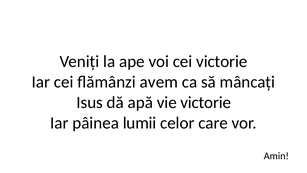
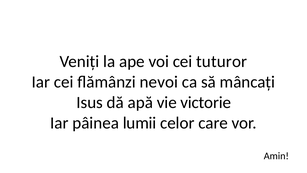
cei victorie: victorie -> tuturor (222, 61)
avem: avem -> nevoi (159, 82)
